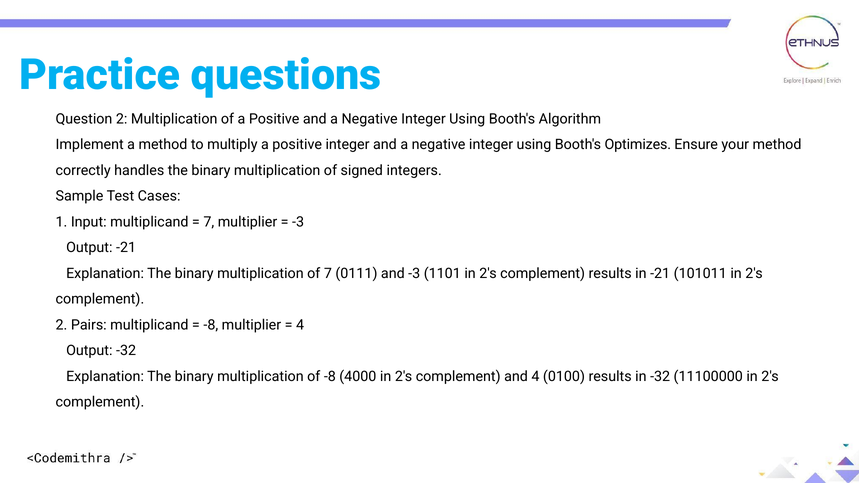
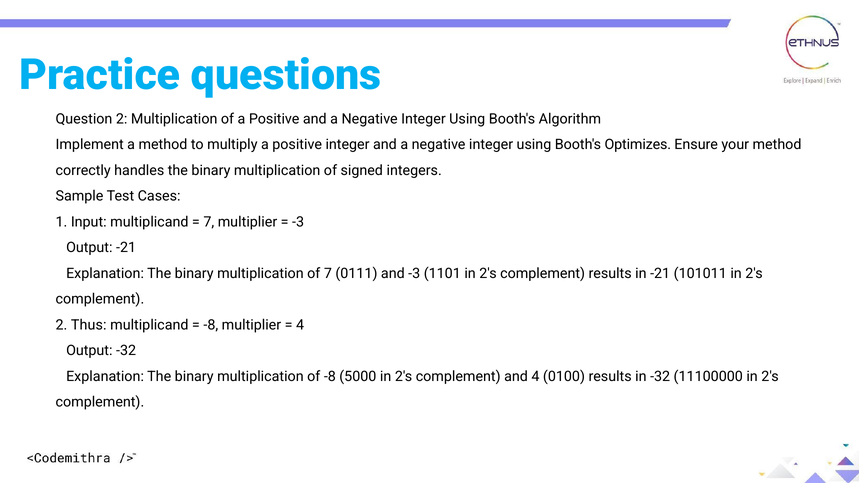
Pairs: Pairs -> Thus (89, 325)
4000: 4000 -> 5000 (358, 377)
